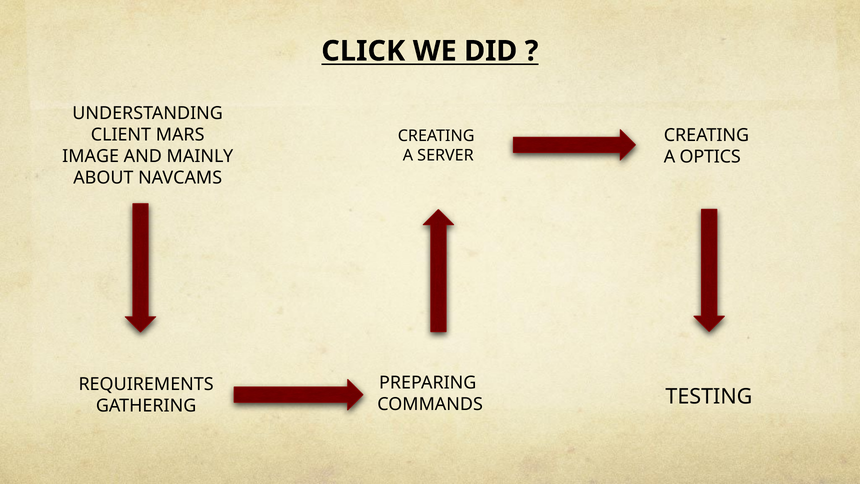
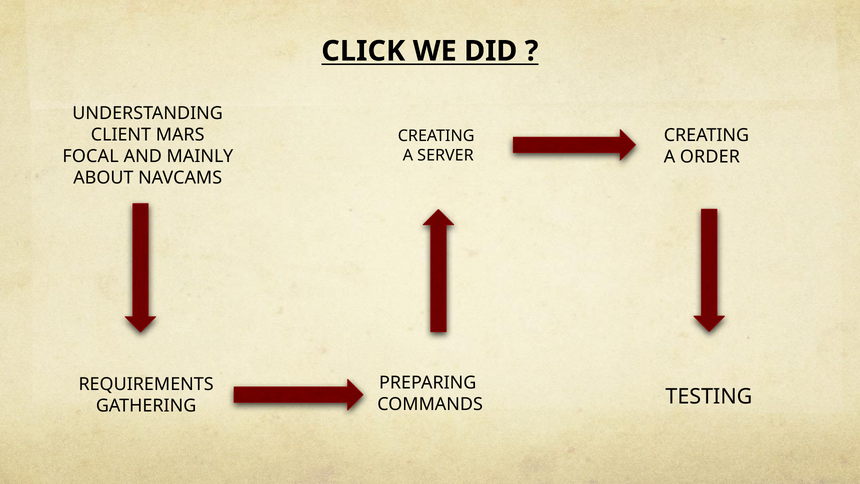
IMAGE: IMAGE -> FOCAL (91, 156)
OPTICS: OPTICS -> ORDER (710, 157)
